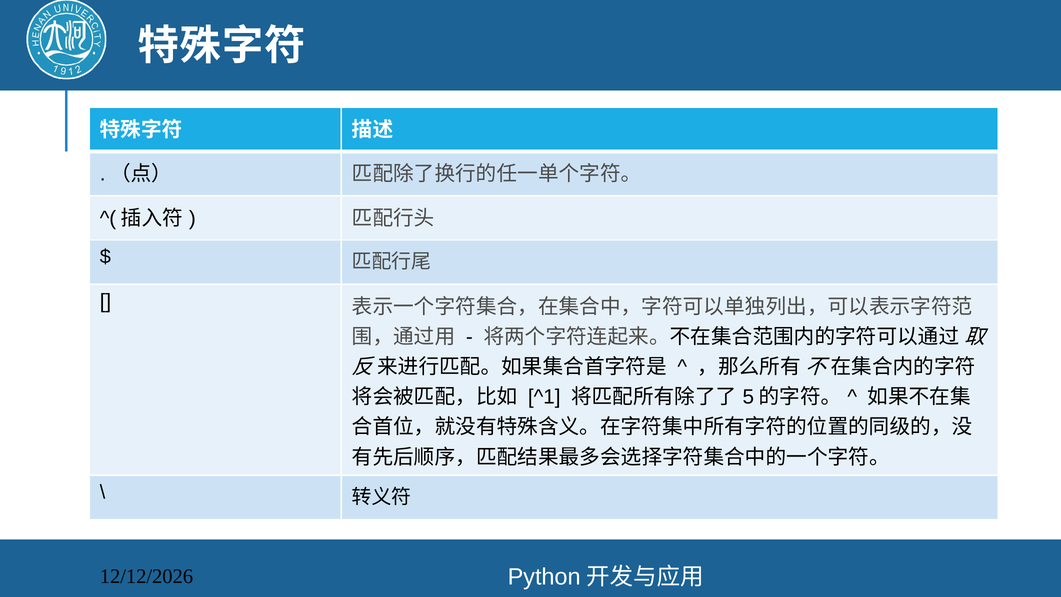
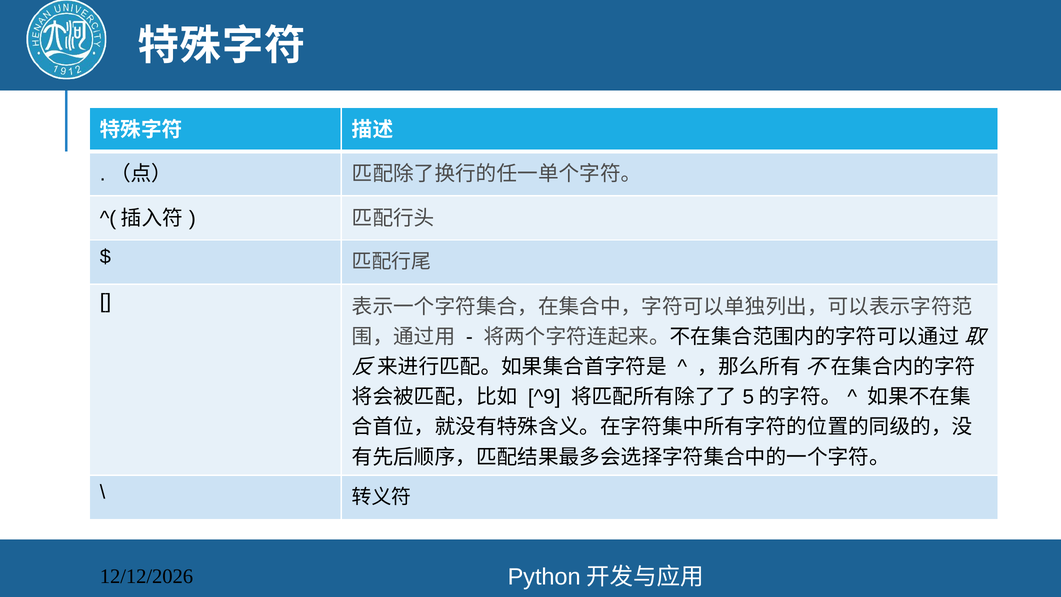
^1: ^1 -> ^9 (544, 397)
